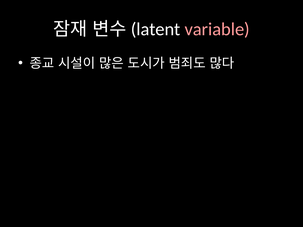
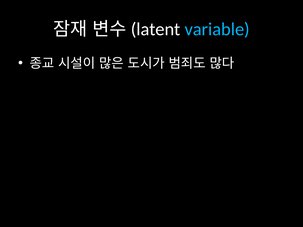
variable colour: pink -> light blue (217, 29)
